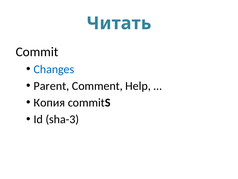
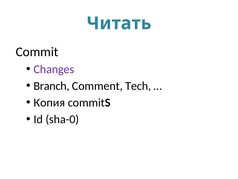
Changes colour: blue -> purple (54, 69)
Parent: Parent -> Branch (52, 86)
Help: Help -> Tech (138, 86)
sha-3: sha-3 -> sha-0 (62, 119)
